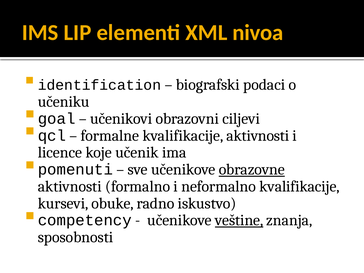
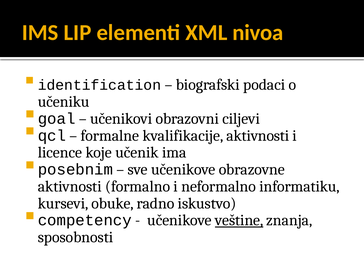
pomenuti: pomenuti -> posebnim (75, 170)
obrazovne underline: present -> none (252, 170)
neformalno kvalifikacije: kvalifikacije -> informatiku (300, 186)
